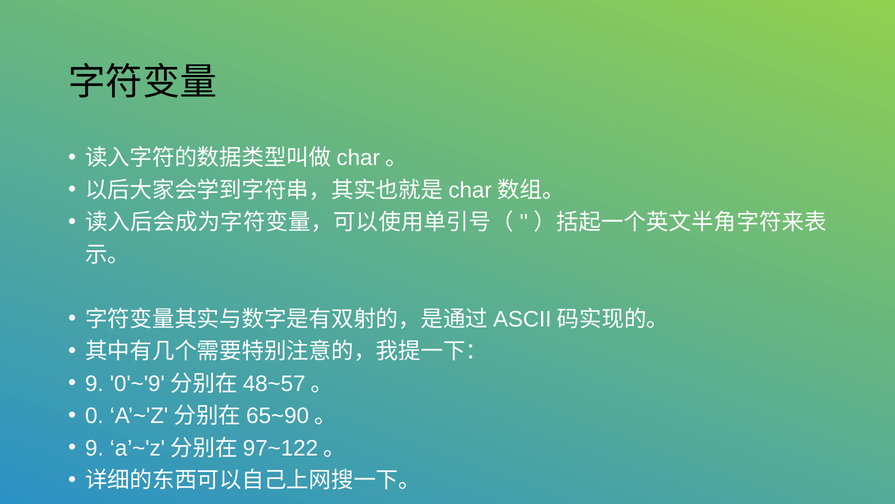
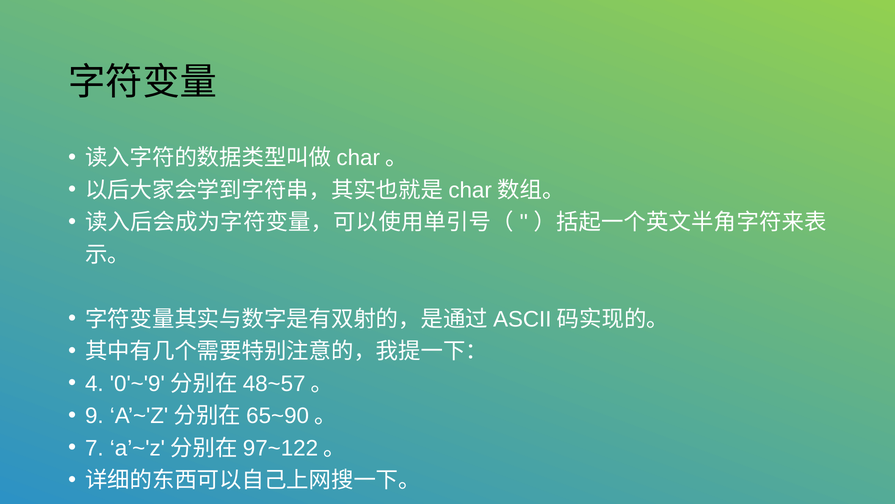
9: 9 -> 4 (94, 383)
0: 0 -> 9 (94, 415)
9: 9 -> 7 (94, 448)
